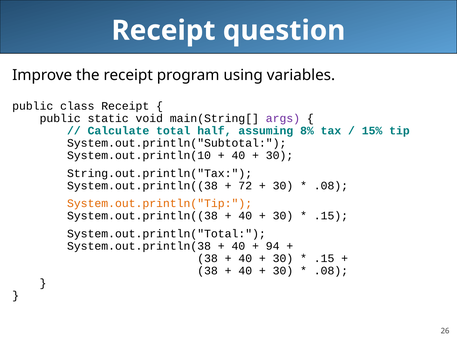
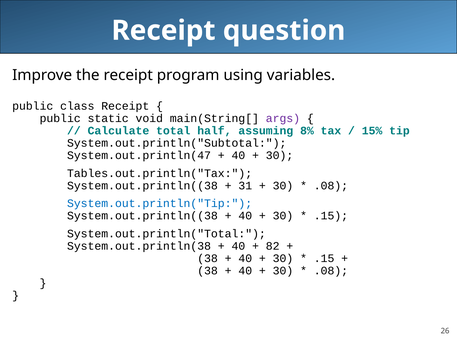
System.out.println(10: System.out.println(10 -> System.out.println(47 (139, 155)
String.out.println("Tax: String.out.println("Tax -> Tables.out.println("Tax (160, 173)
72: 72 -> 31 (245, 186)
System.out.println("Tip colour: orange -> blue (160, 203)
94: 94 -> 82 (273, 246)
